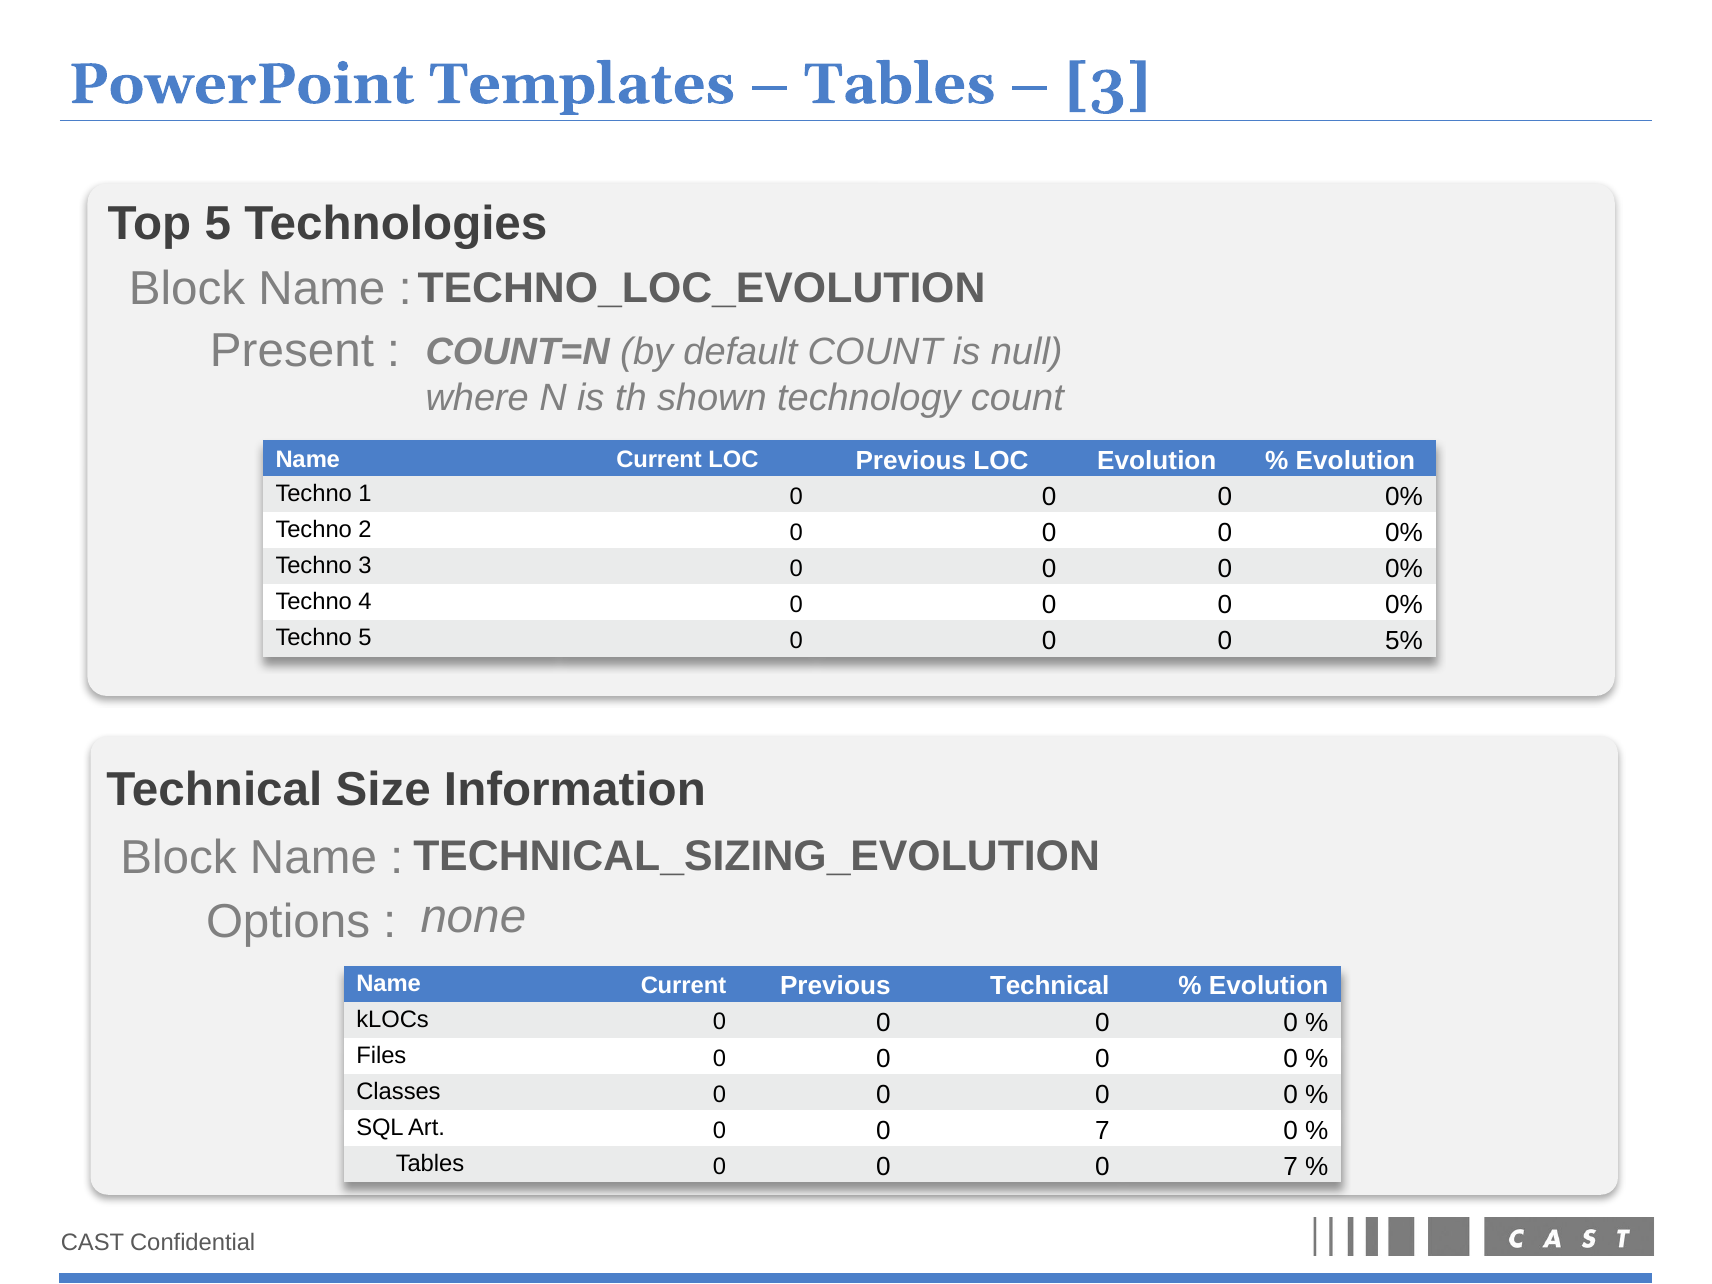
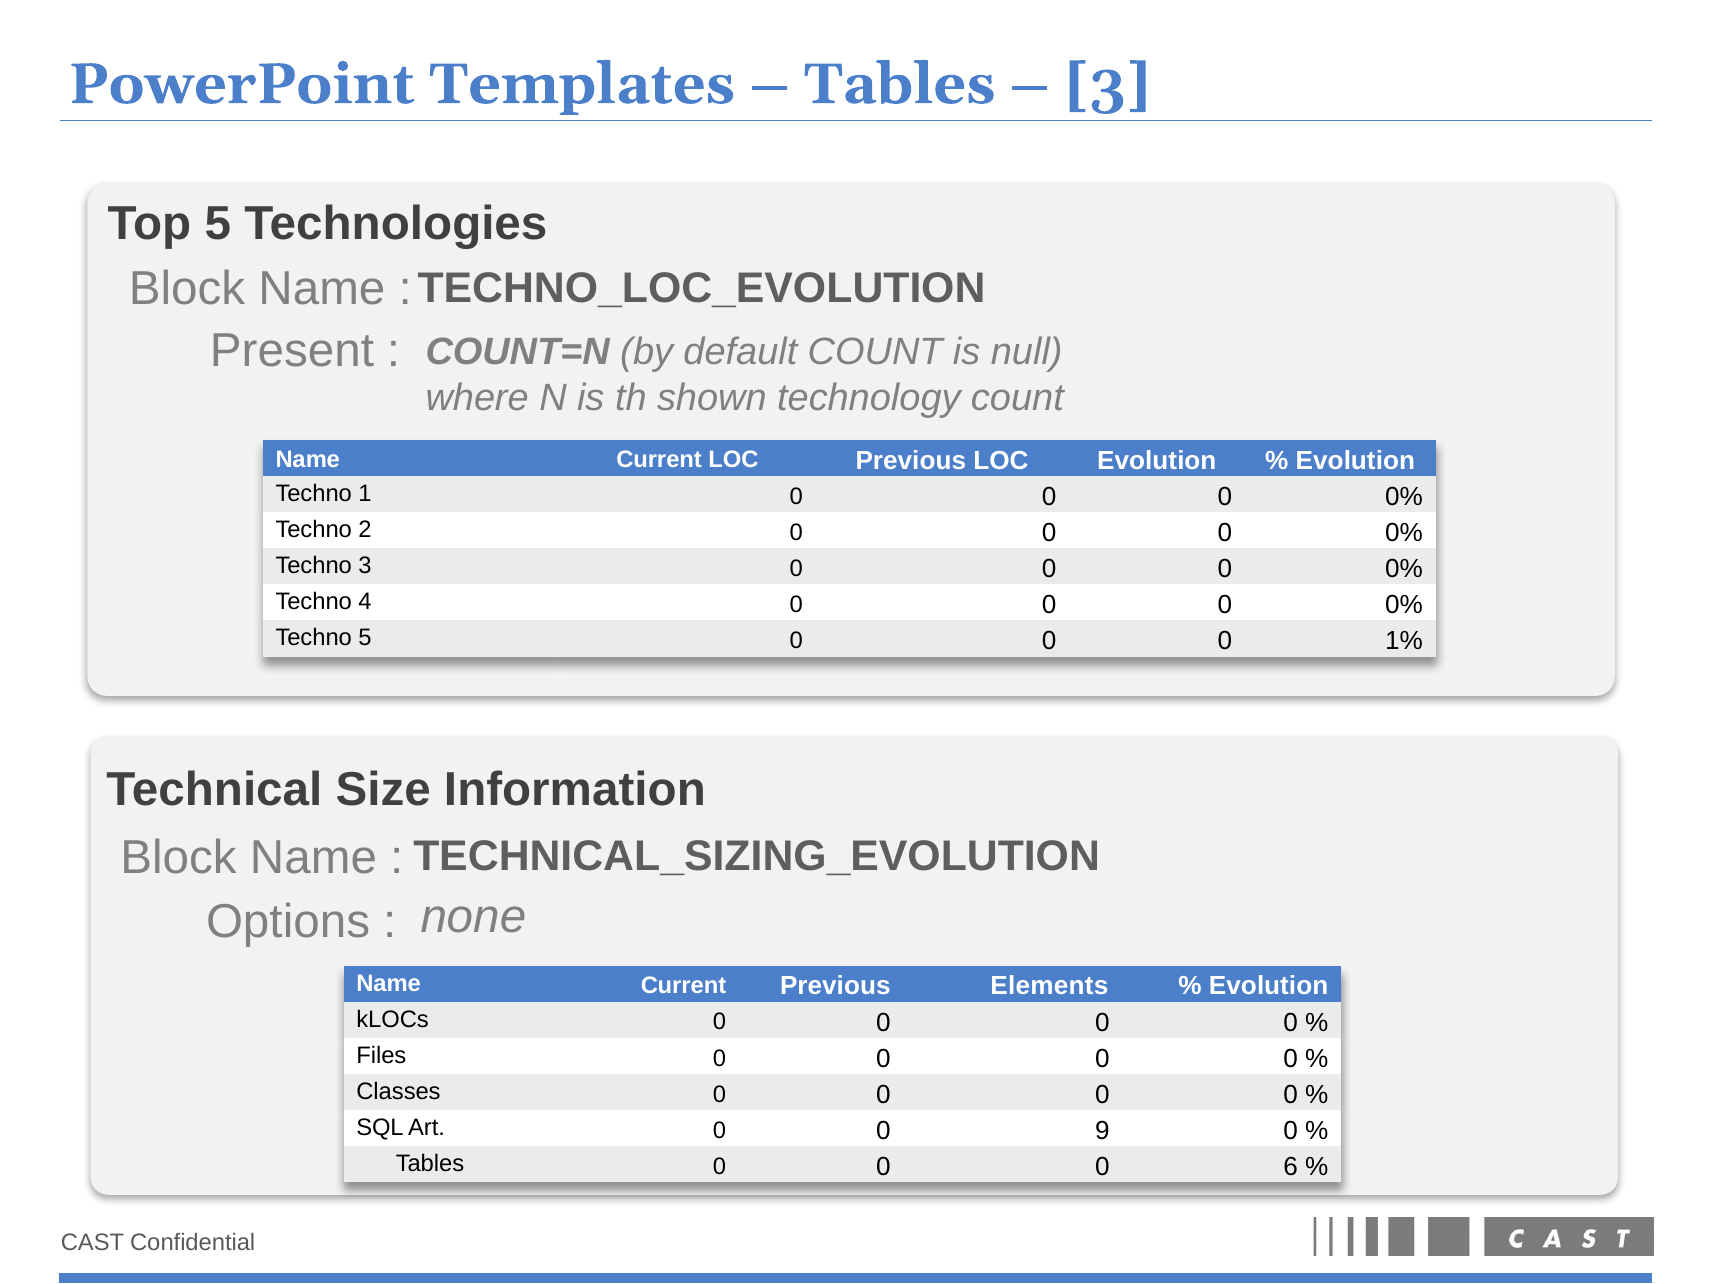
5%: 5% -> 1% (1404, 641)
Previous Technical: Technical -> Elements (1049, 986)
Art 0 0 7: 7 -> 9 (1102, 1131)
0 0 0 7: 7 -> 6 (1291, 1167)
